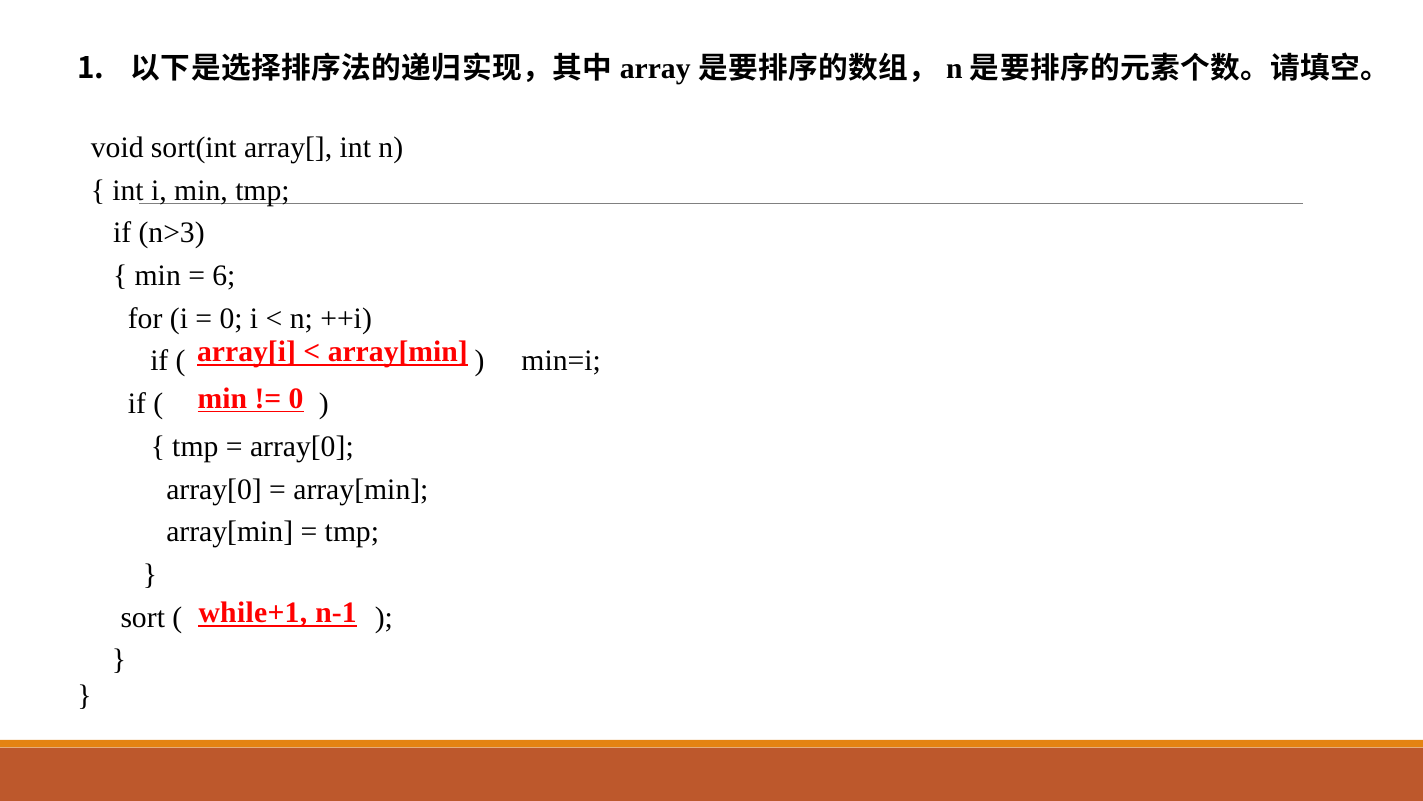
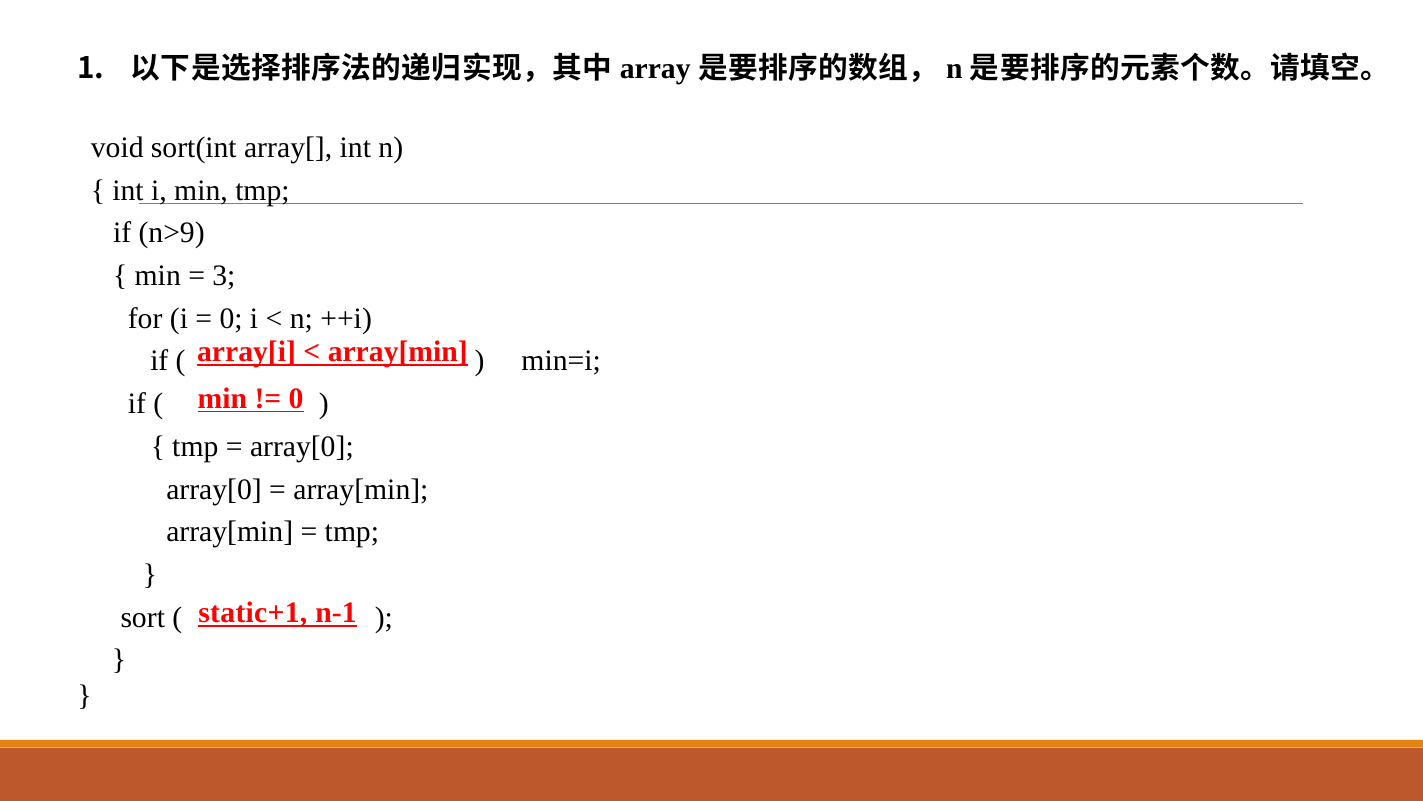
n>3: n>3 -> n>9 (172, 233)
6: 6 -> 3 (224, 275)
while+1: while+1 -> static+1 (253, 613)
